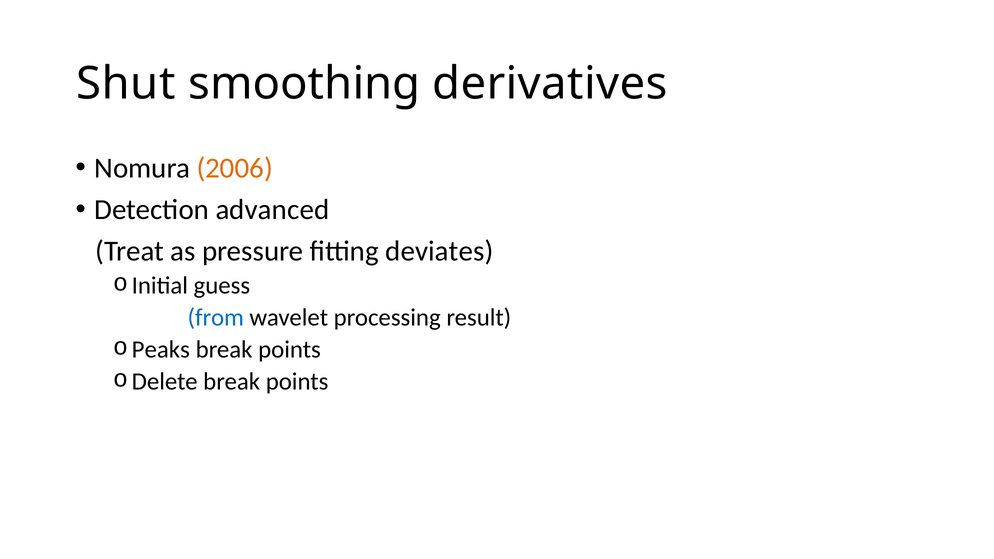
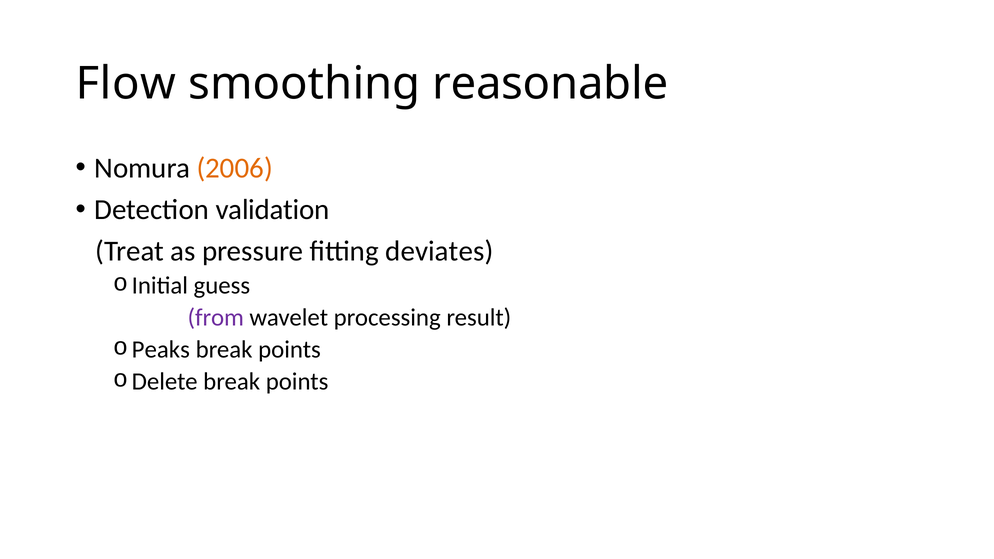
Shut: Shut -> Flow (126, 83)
derivatives: derivatives -> reasonable (550, 83)
advanced: advanced -> validation (273, 210)
from colour: blue -> purple (216, 318)
